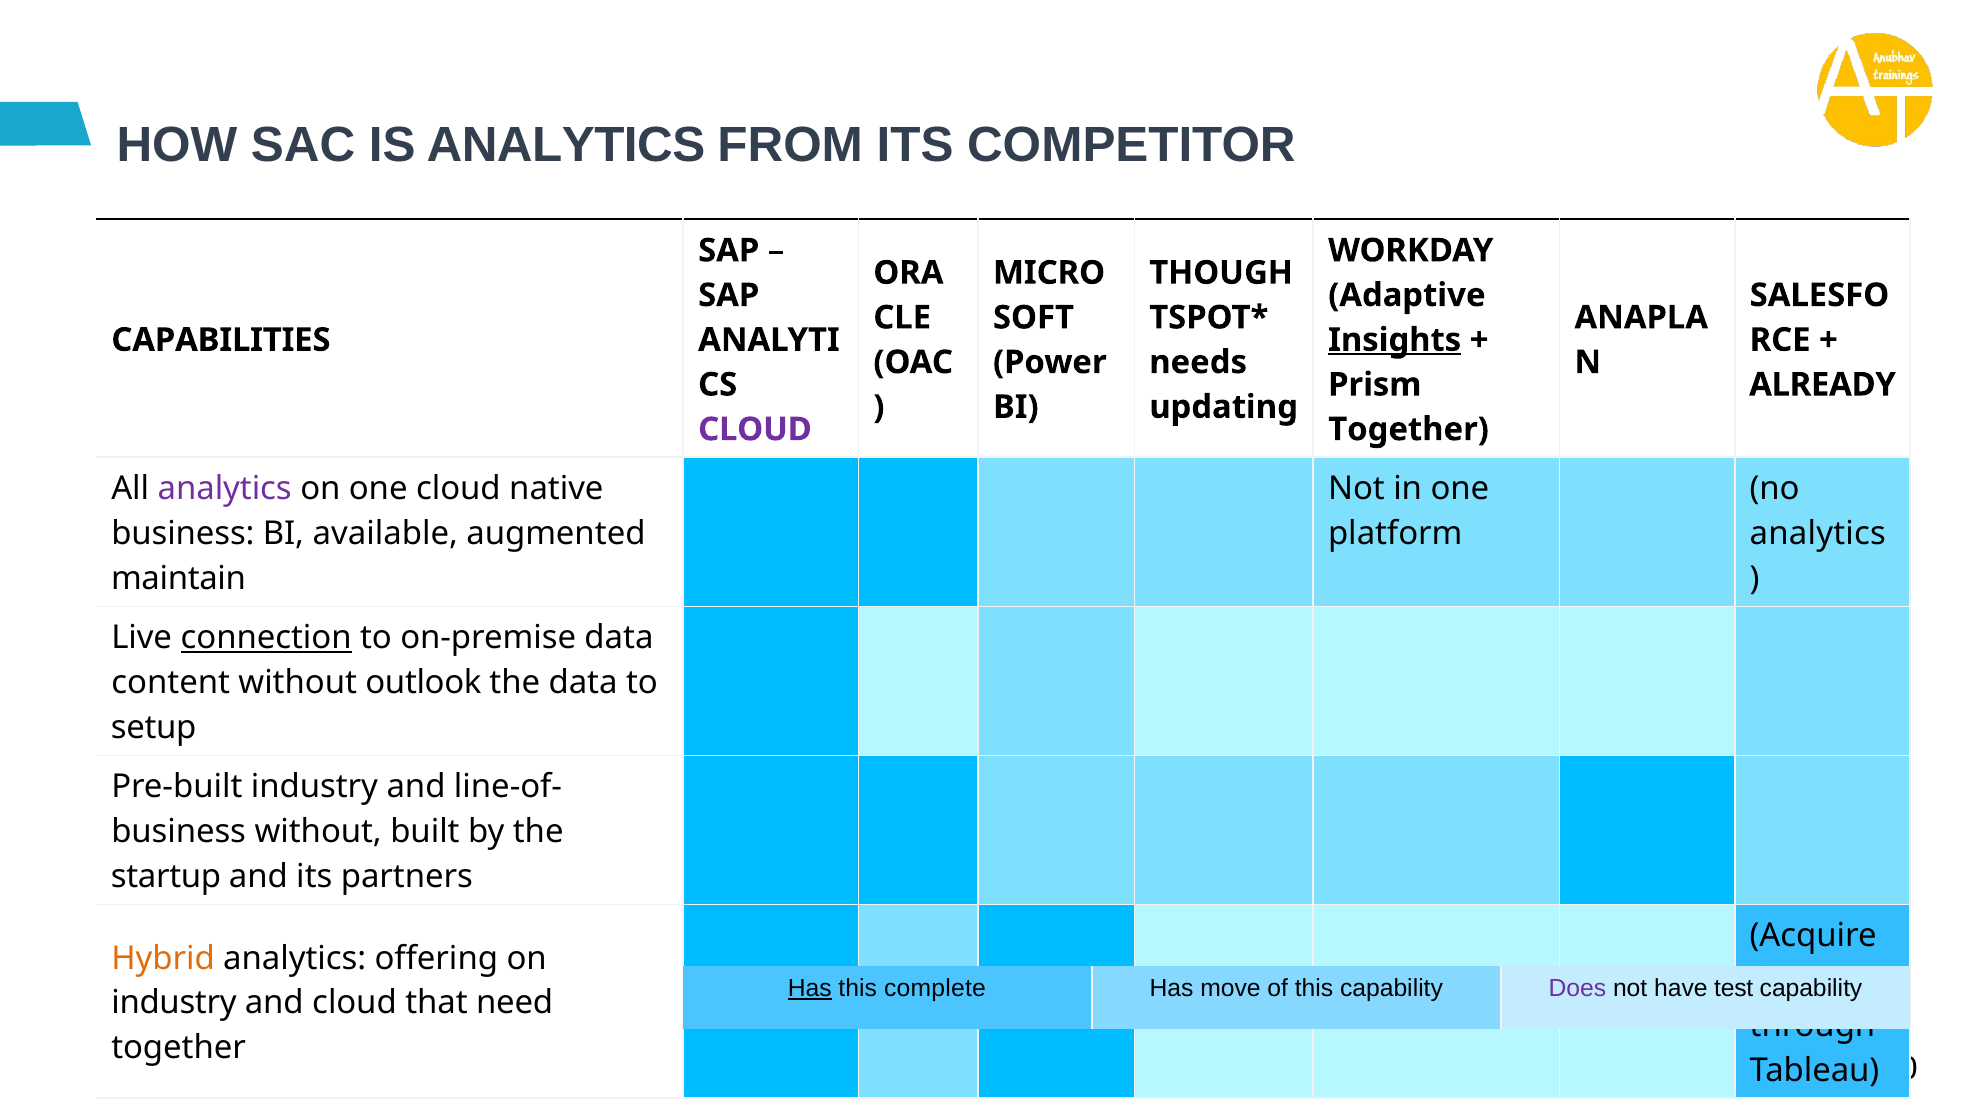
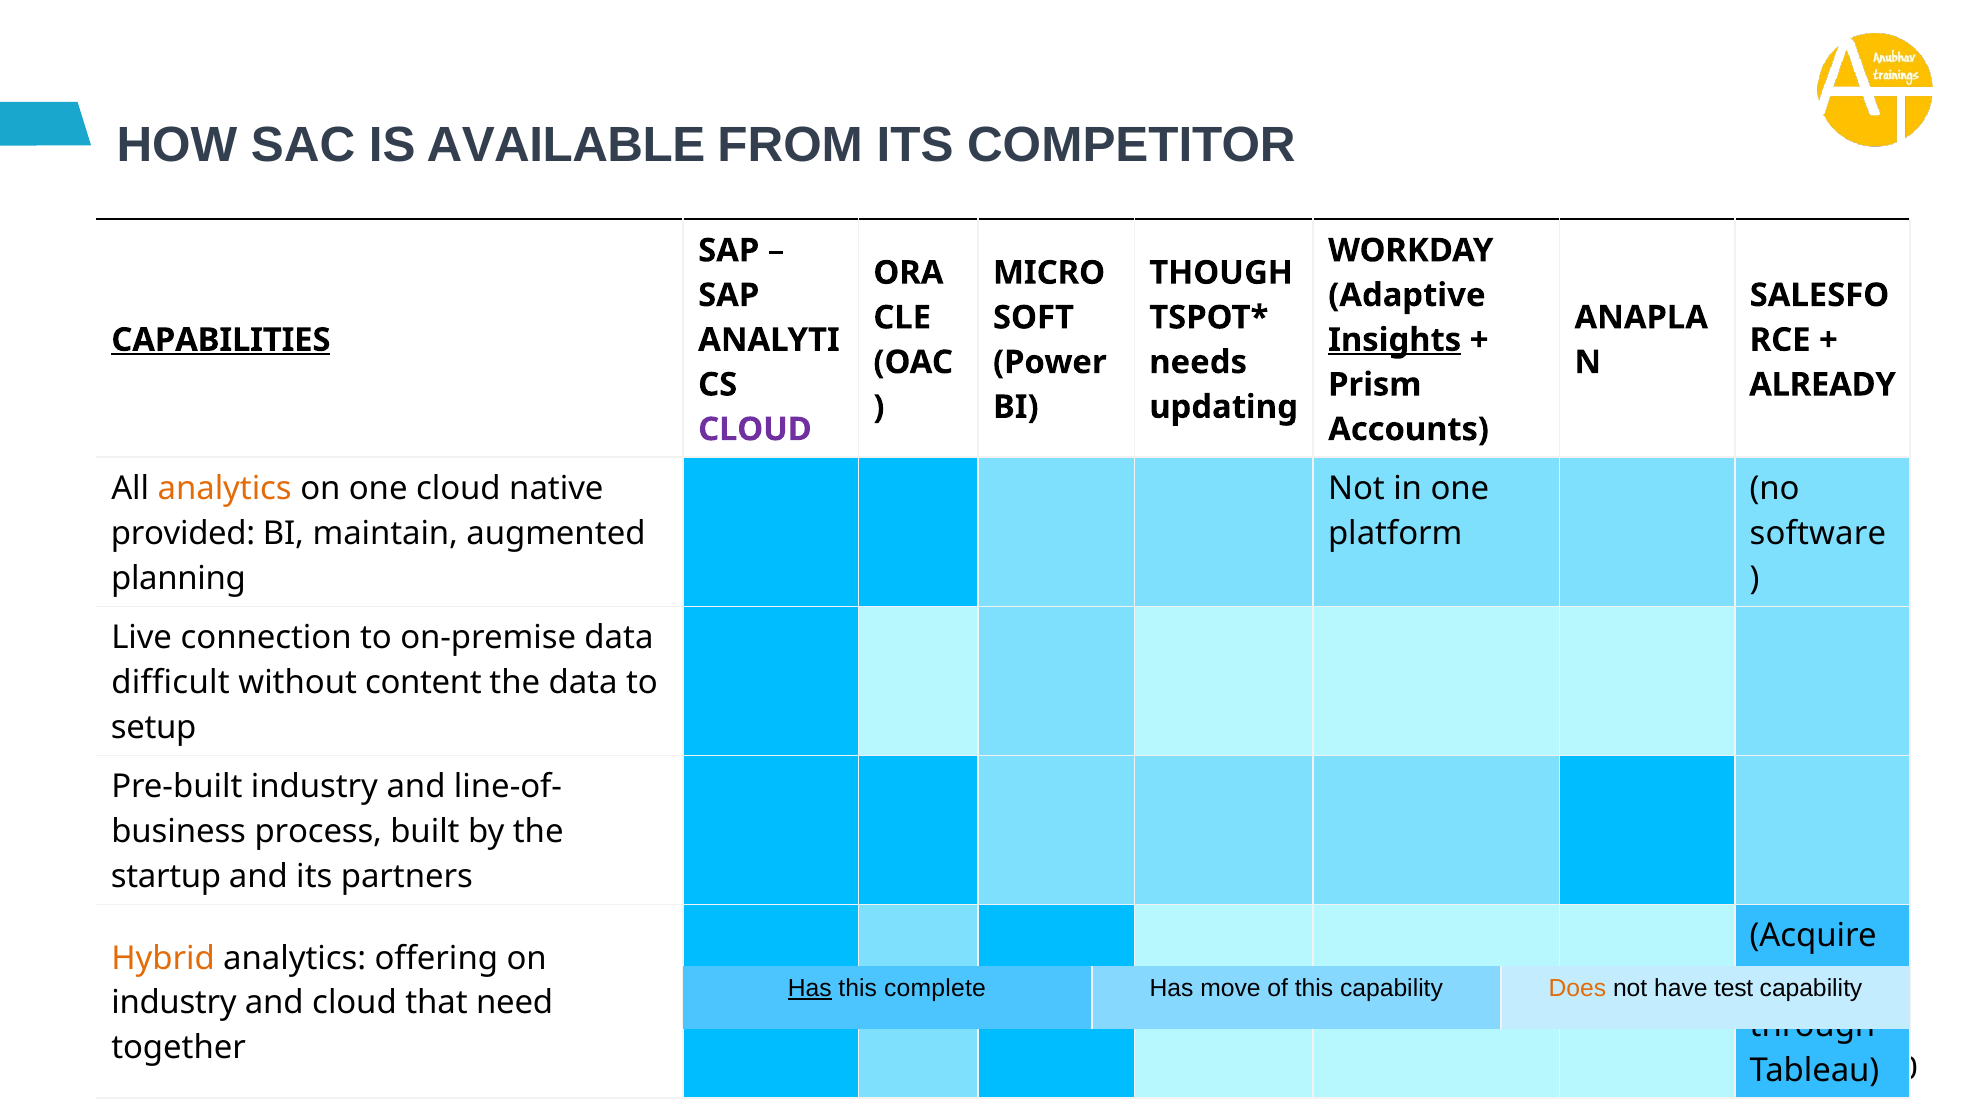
IS ANALYTICS: ANALYTICS -> AVAILABLE (566, 145)
CAPABILITIES underline: none -> present (221, 340)
Together: Together -> Accounts (1409, 429)
analytics colour: purple -> orange (225, 489)
business: business -> provided (183, 534)
available: available -> maintain (385, 534)
analytics: analytics -> software (1818, 534)
maintain: maintain -> planning (179, 578)
connection underline: present -> none (266, 638)
content: content -> difficult (171, 683)
outlook: outlook -> content (423, 683)
without: without -> process (318, 832)
Does colour: purple -> orange (1577, 988)
